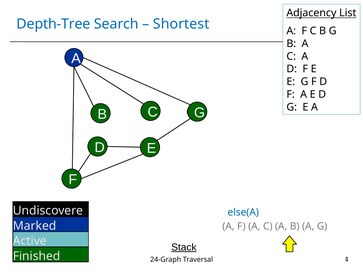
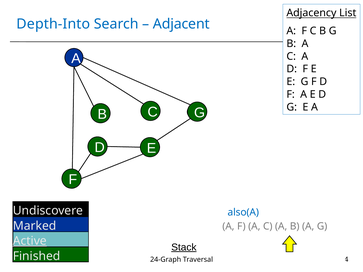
Depth-Tree: Depth-Tree -> Depth-Into (53, 24)
Shortest: Shortest -> Adjacent (181, 24)
else(A: else(A -> also(A (243, 213)
Active underline: none -> present (30, 241)
